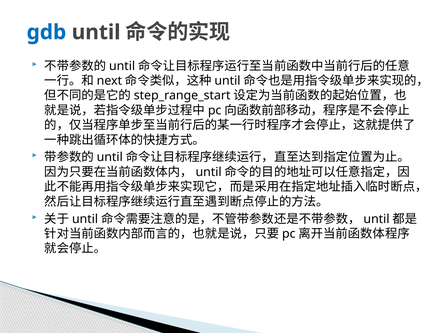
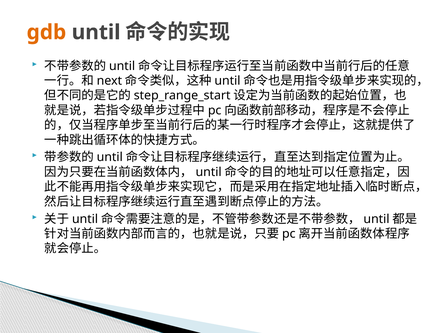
gdb colour: blue -> orange (46, 32)
